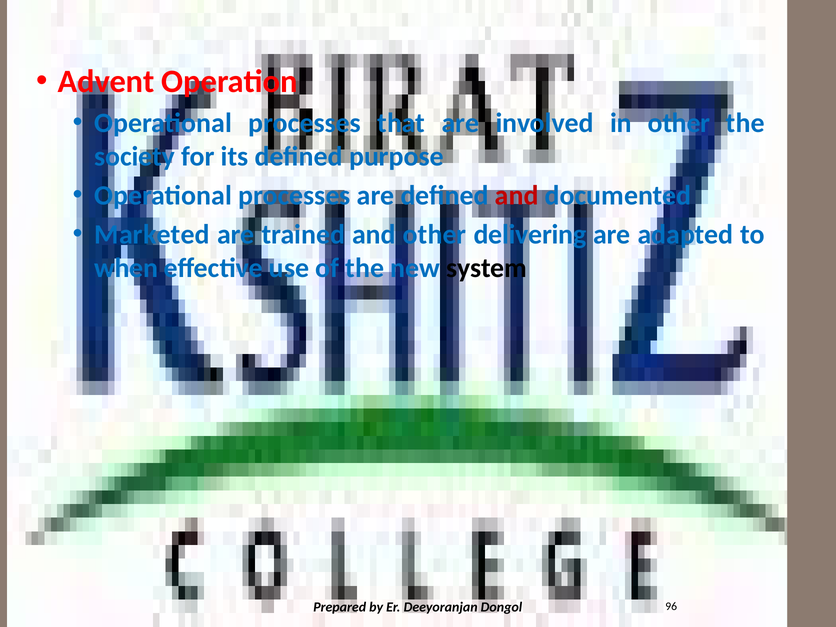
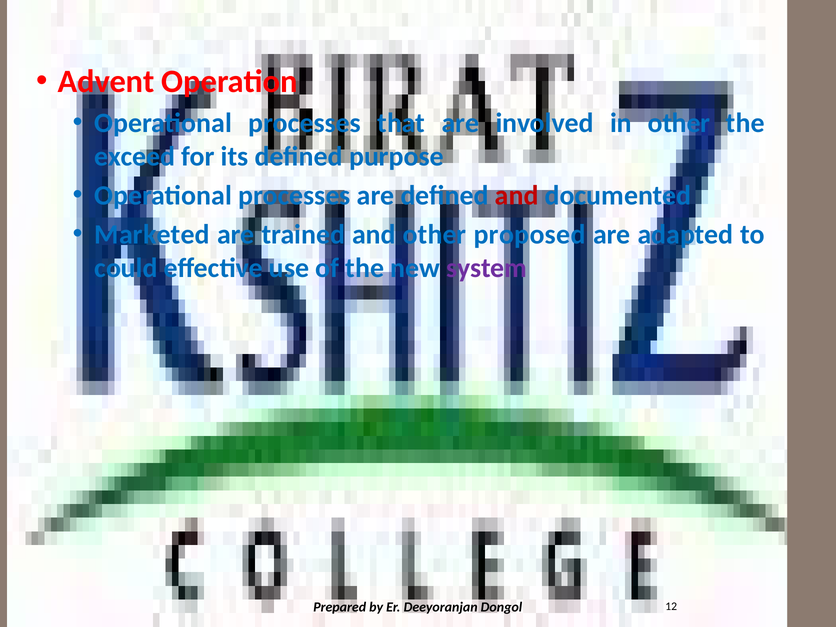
society: society -> exceed (135, 156)
delivering: delivering -> proposed (530, 234)
when: when -> could (126, 268)
system colour: black -> purple (487, 268)
96: 96 -> 12 (671, 607)
